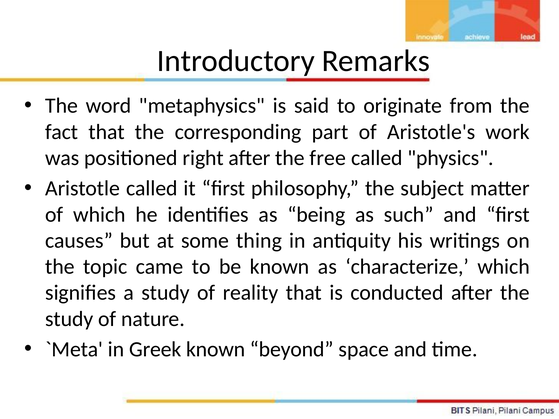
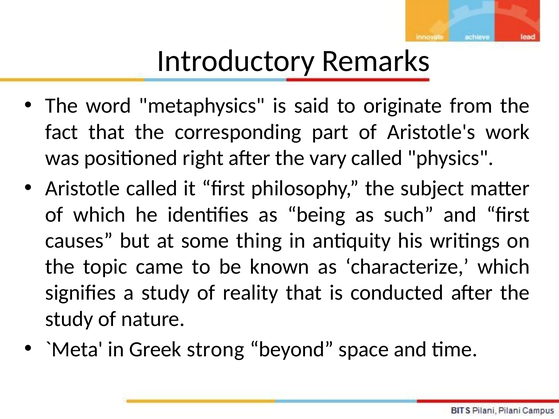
free: free -> vary (328, 158)
Greek known: known -> strong (215, 350)
